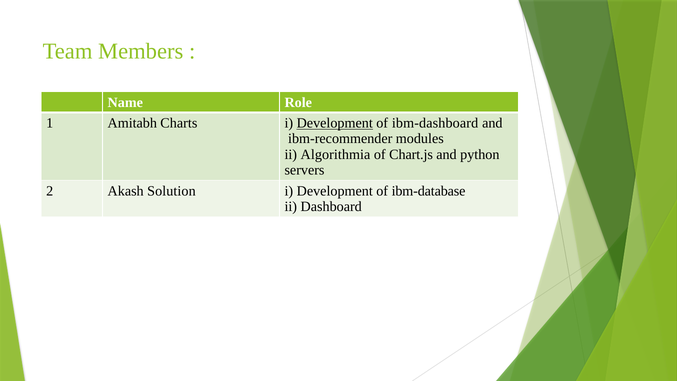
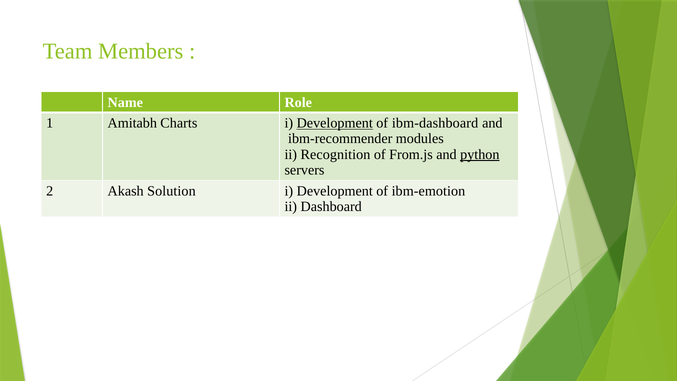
Algorithmia: Algorithmia -> Recognition (335, 154)
Chart.js: Chart.js -> From.js (411, 154)
python underline: none -> present (480, 154)
ibm-database: ibm-database -> ibm-emotion (428, 191)
